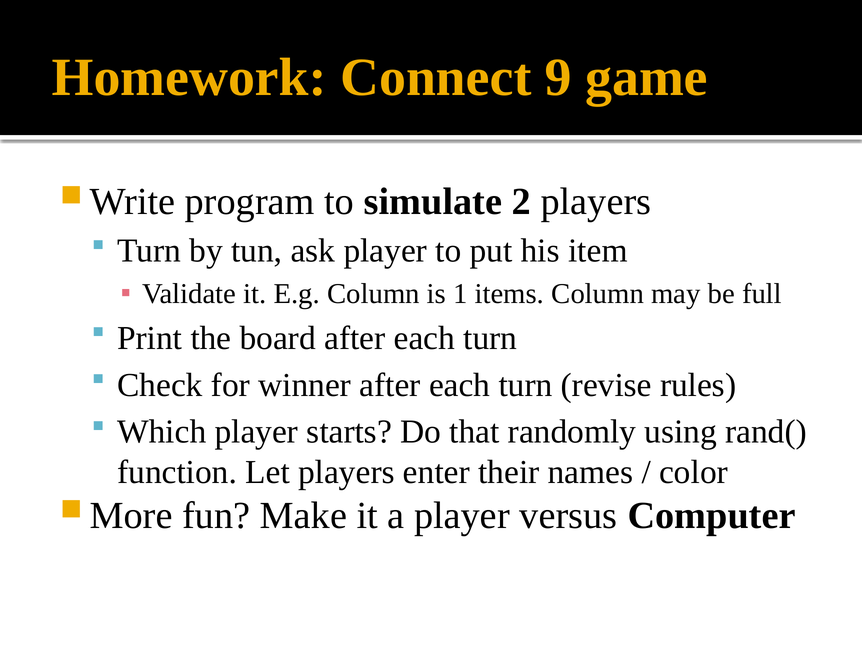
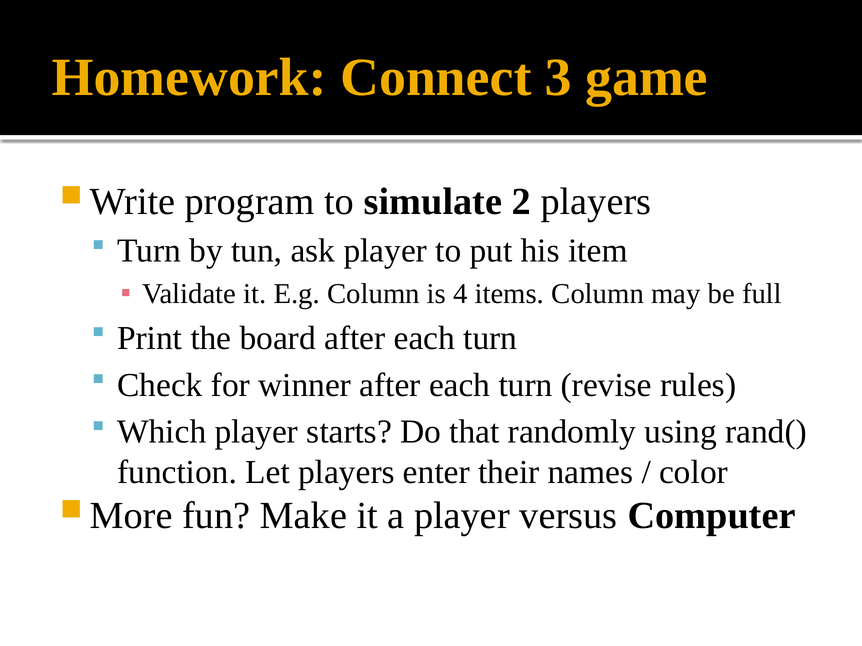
9: 9 -> 3 (558, 77)
1: 1 -> 4 (460, 294)
